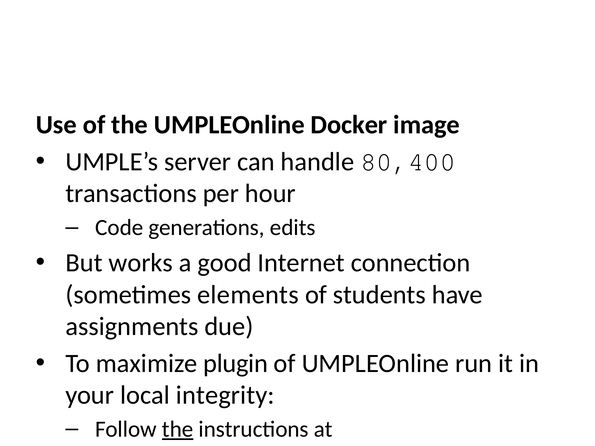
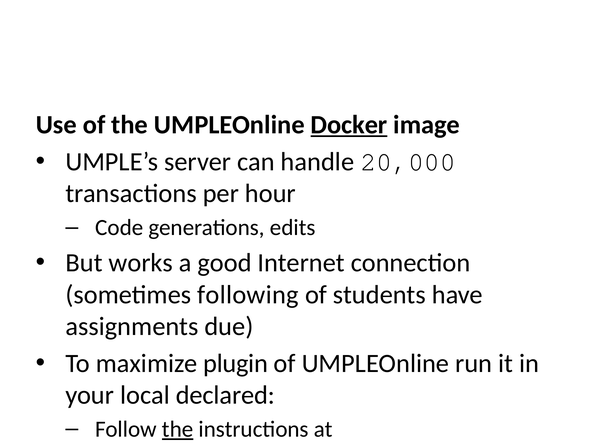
Docker underline: none -> present (349, 125)
80,400: 80,400 -> 20,000 (408, 162)
elements: elements -> following (248, 295)
integrity: integrity -> declared (225, 395)
